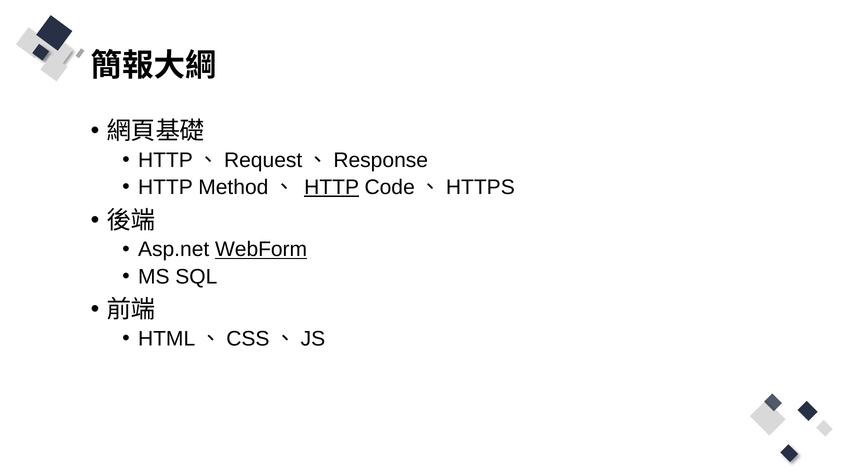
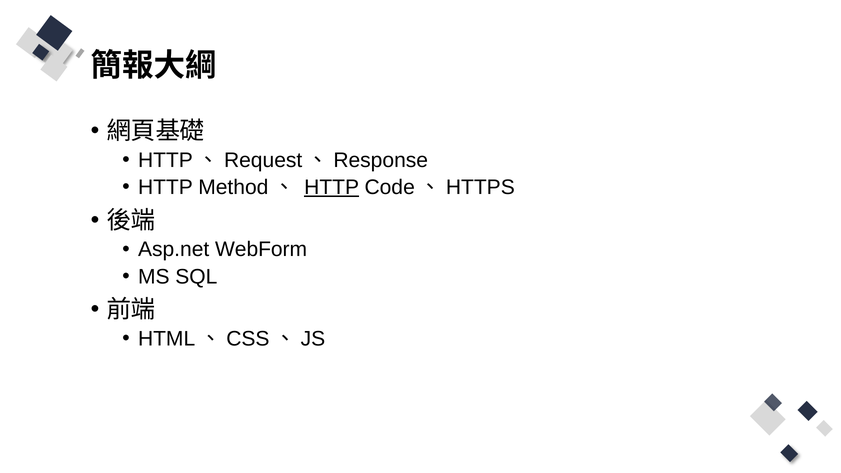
WebForm underline: present -> none (261, 250)
